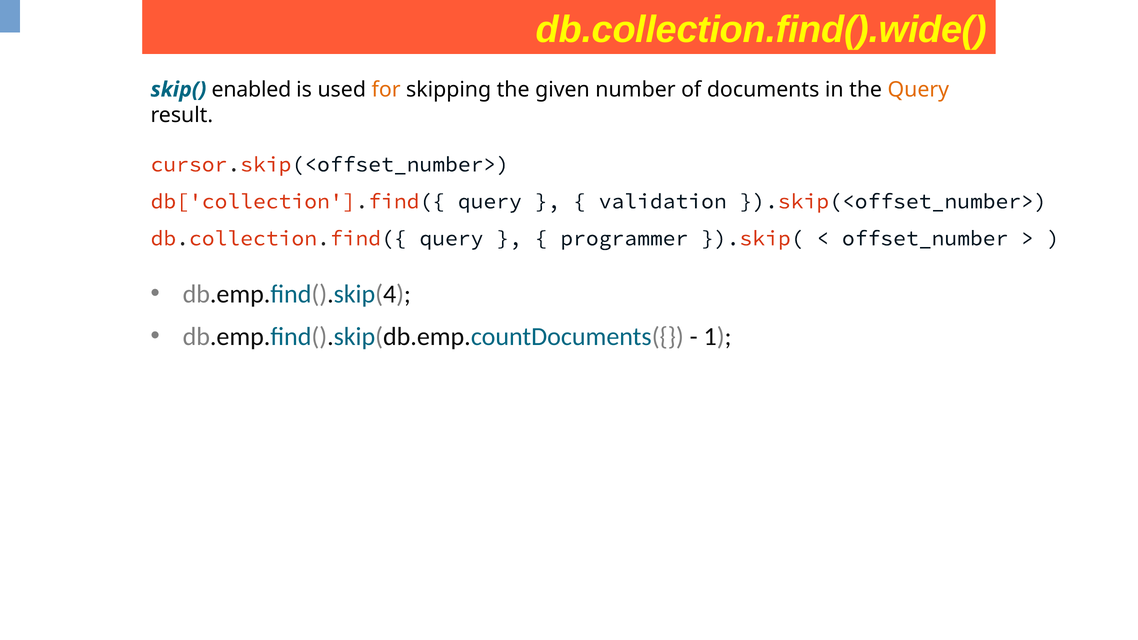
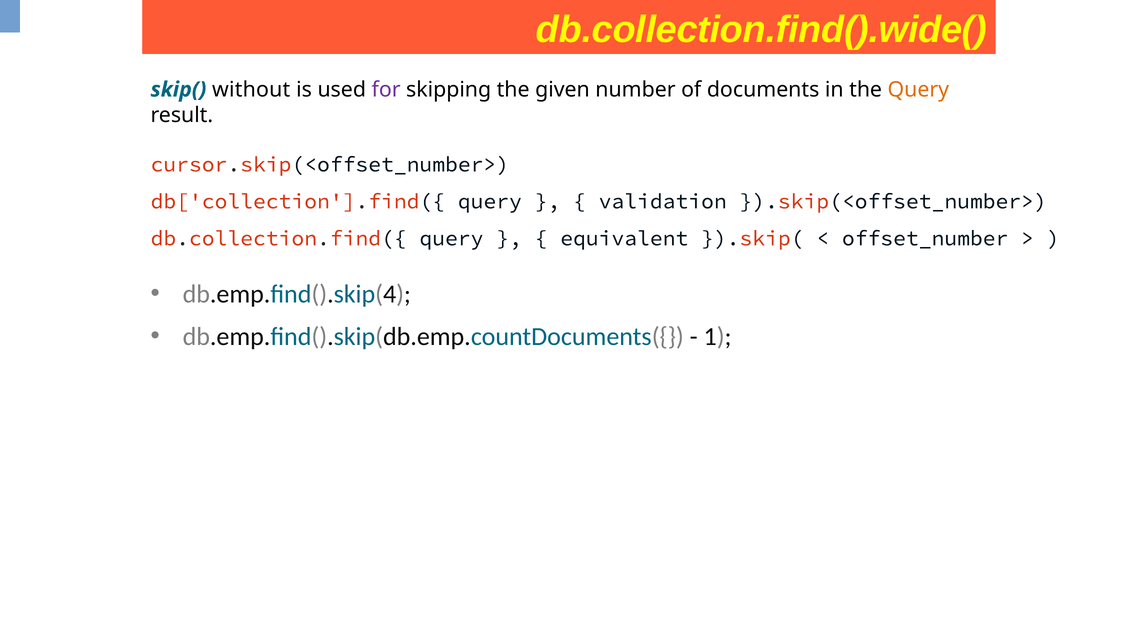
enabled: enabled -> without (251, 90)
for colour: orange -> purple (386, 90)
programmer: programmer -> equivalent (624, 238)
